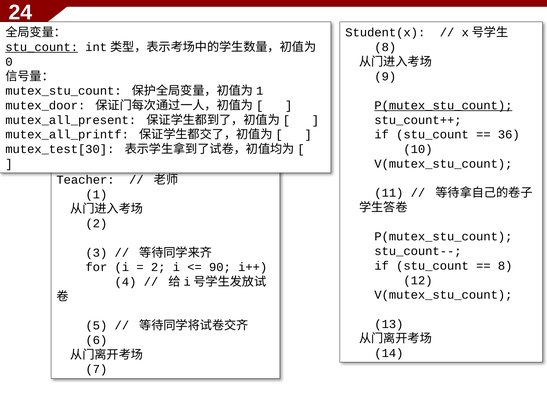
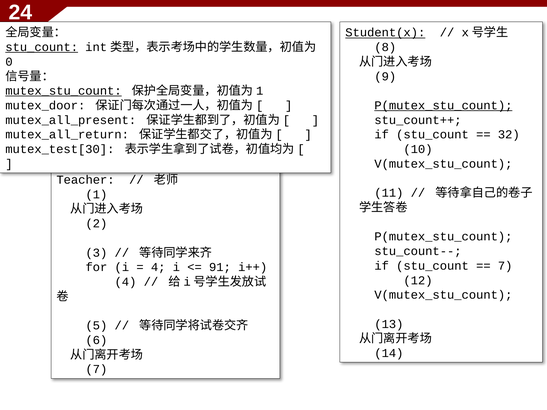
Student(x underline: none -> present (385, 33)
mutex_stu_count underline: none -> present (64, 91)
mutex_all_printf: mutex_all_printf -> mutex_all_return (67, 135)
36: 36 -> 32 (509, 135)
8: 8 -> 7 (505, 266)
2: 2 -> 4 (158, 267)
90: 90 -> 91 (220, 267)
